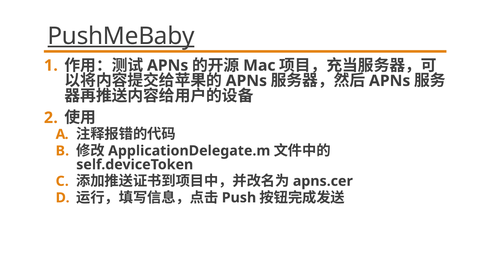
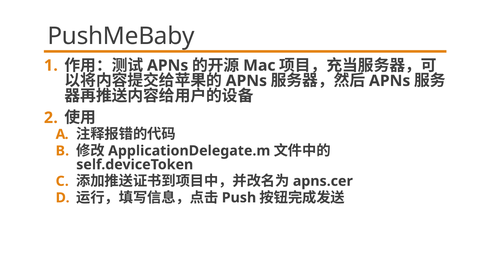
PushMeBaby underline: present -> none (121, 36)
